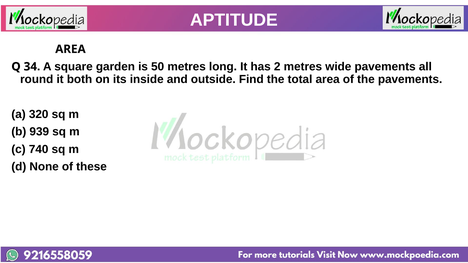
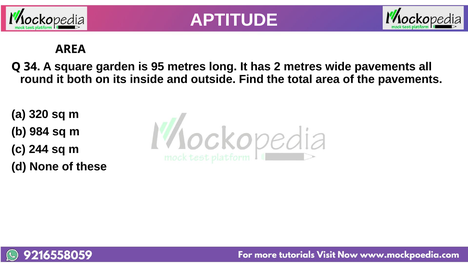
50: 50 -> 95 (158, 67)
939: 939 -> 984 (39, 132)
740: 740 -> 244 (39, 149)
